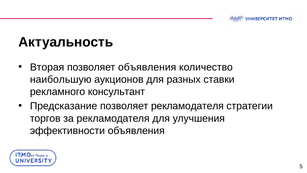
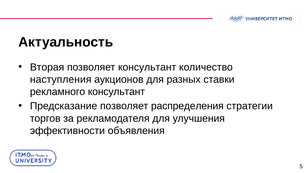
позволяет объявления: объявления -> консультант (147, 67)
наибольшую: наибольшую -> наступления (61, 79)
позволяет рекламодателя: рекламодателя -> распределения (187, 106)
